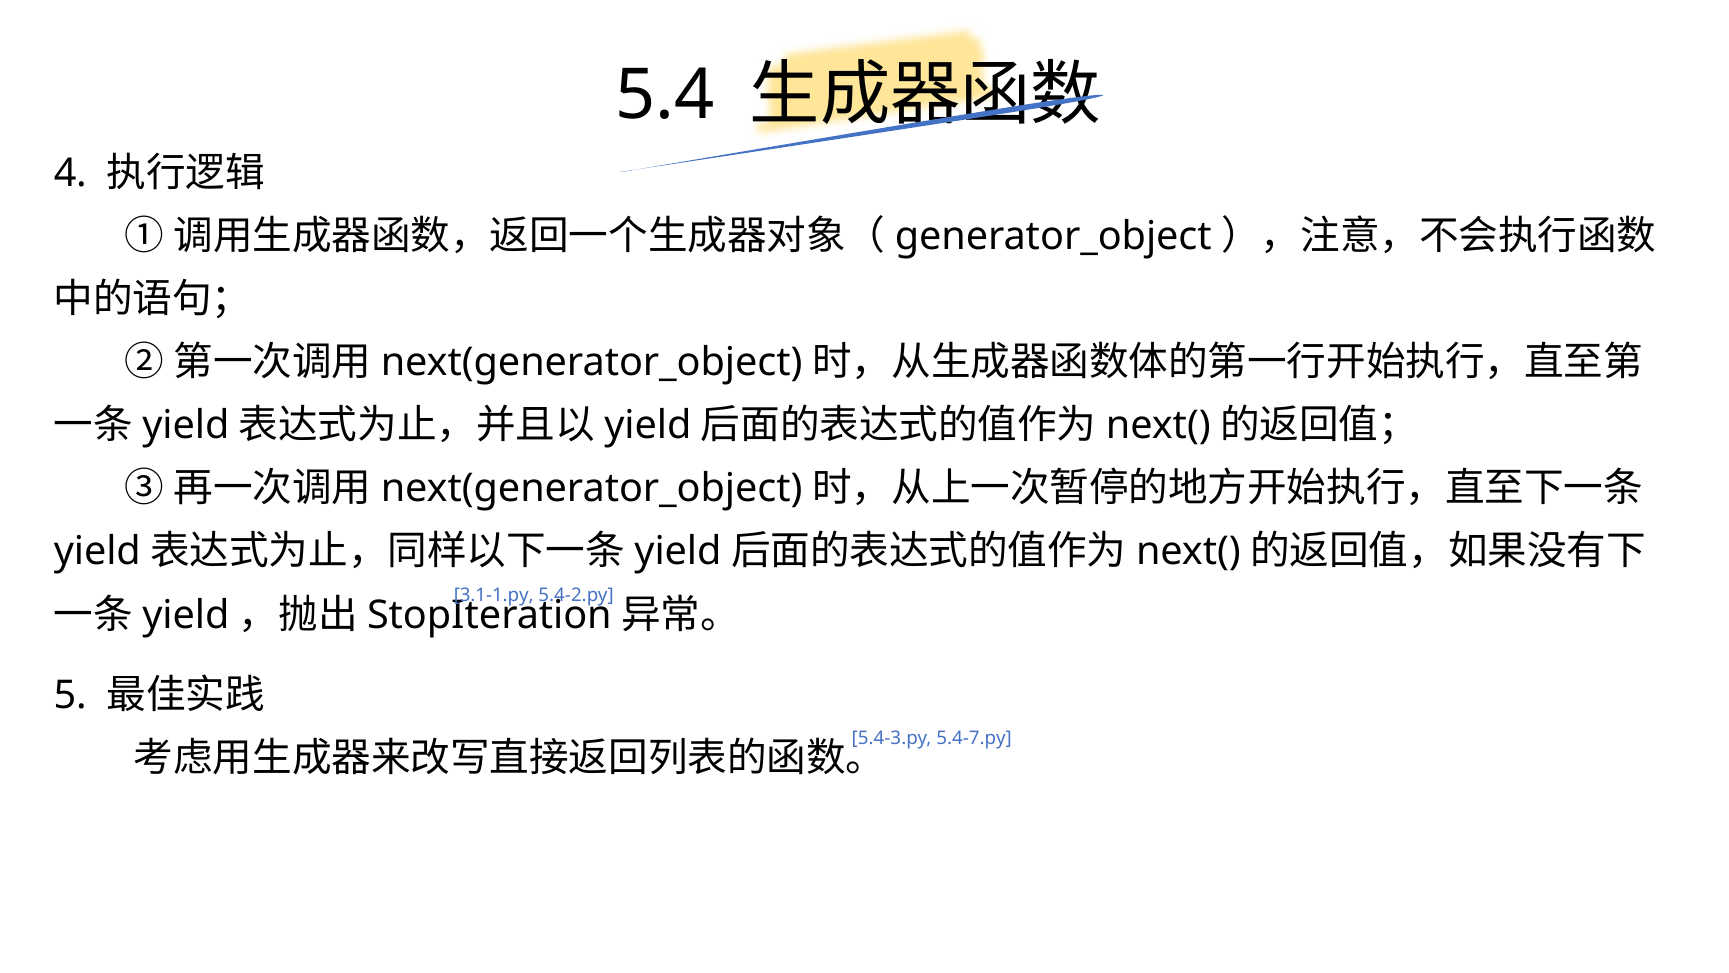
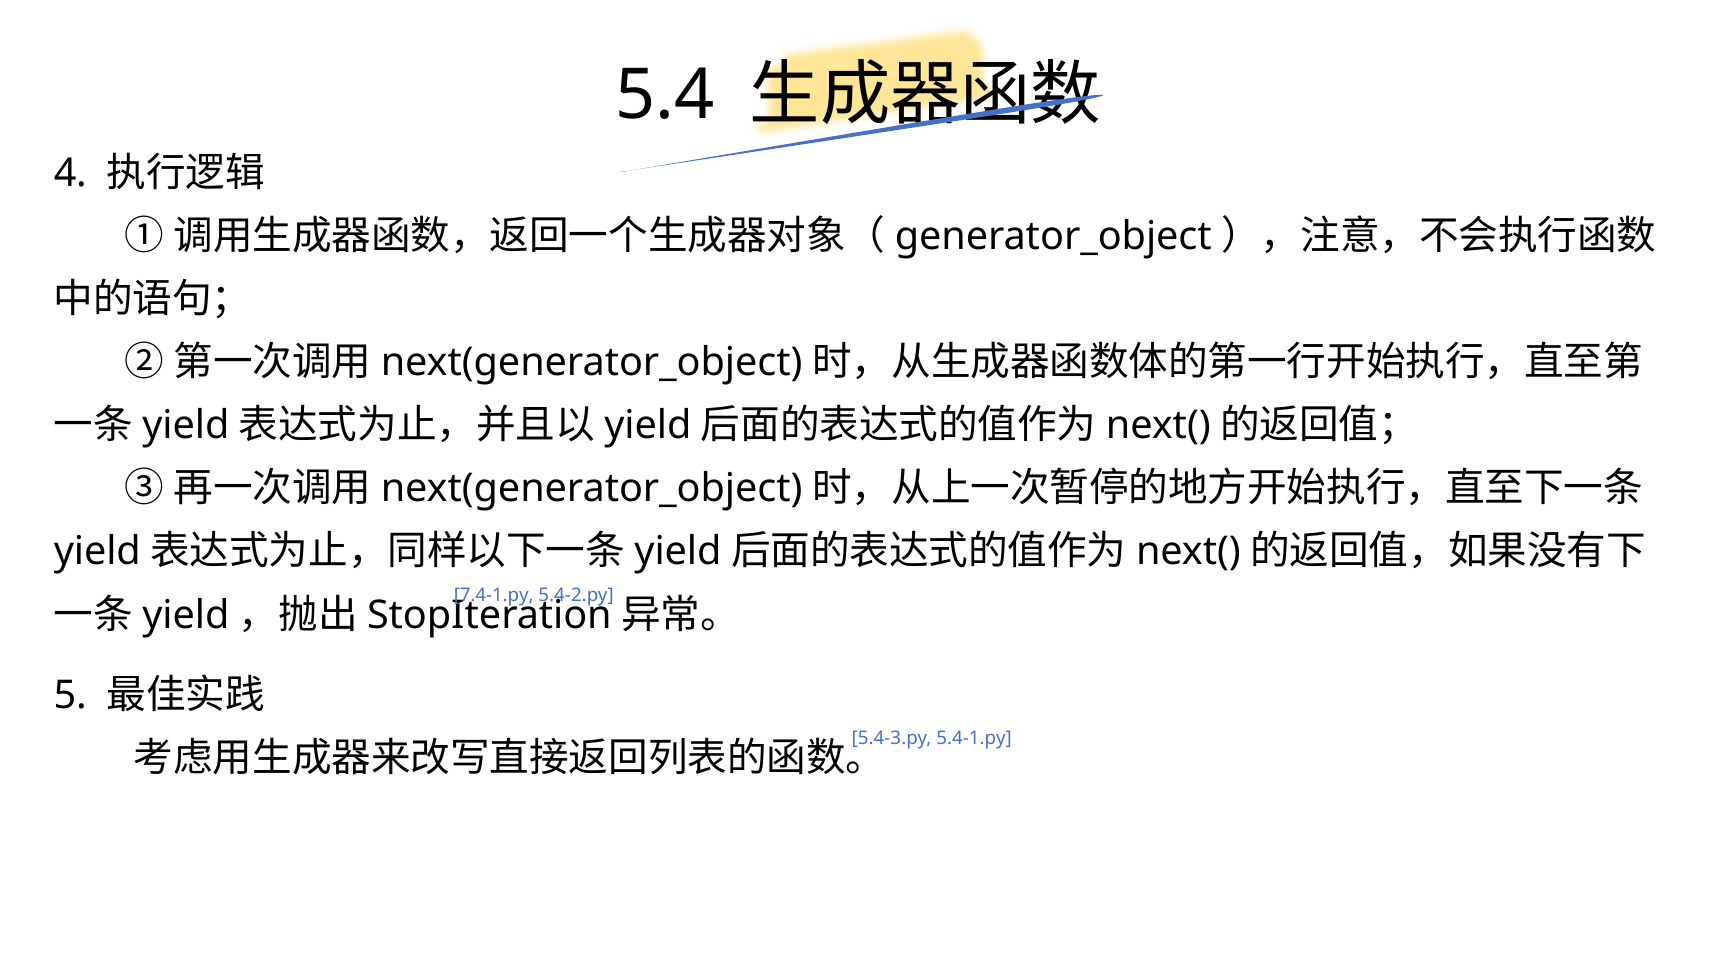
3.1-1.py: 3.1-1.py -> 7.4-1.py (494, 595)
5.4-7.py: 5.4-7.py -> 5.4-1.py (974, 738)
